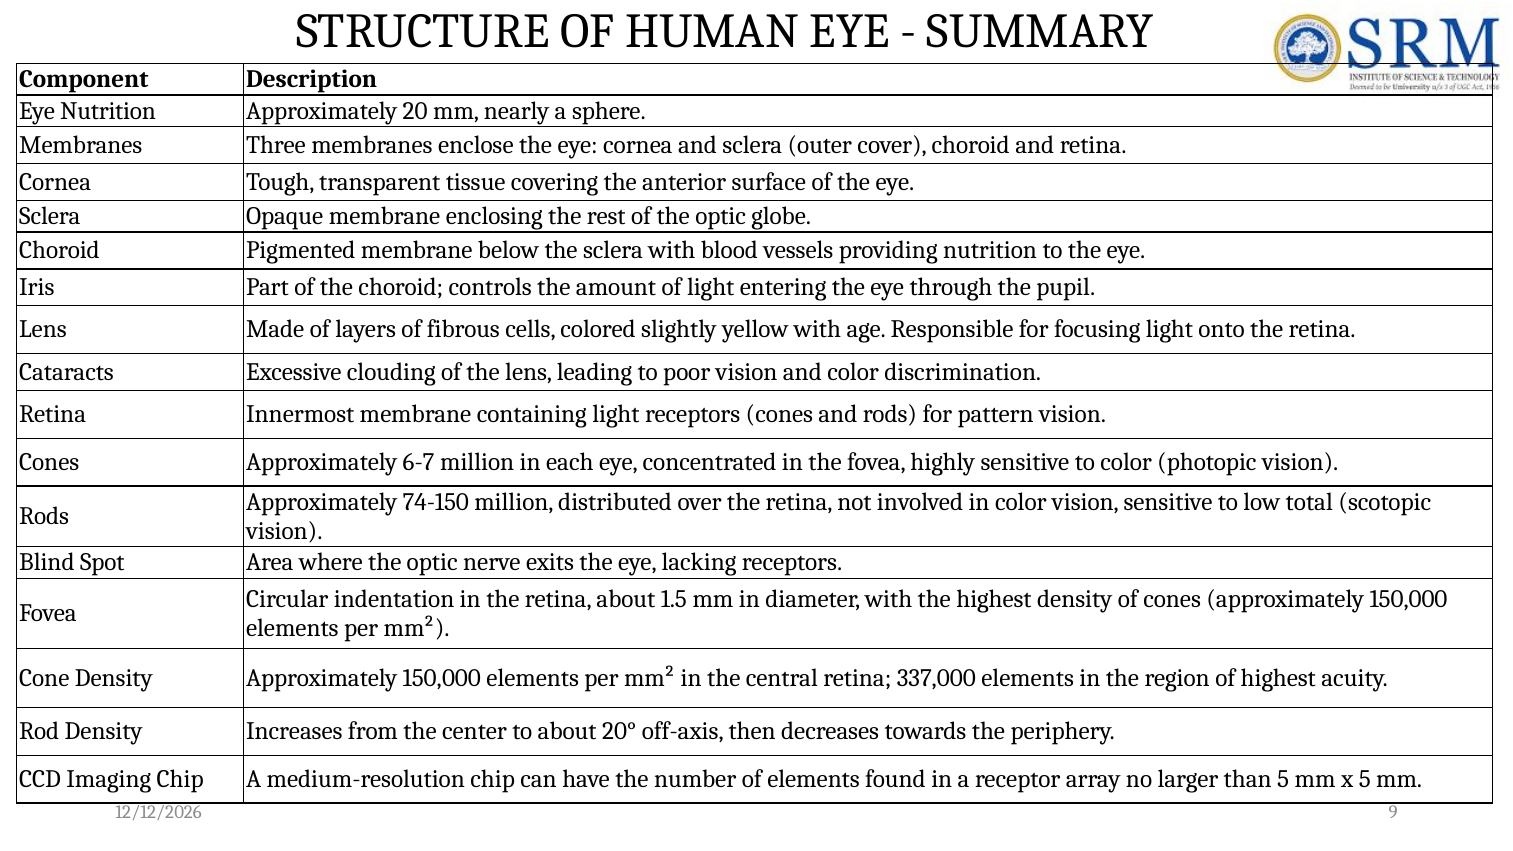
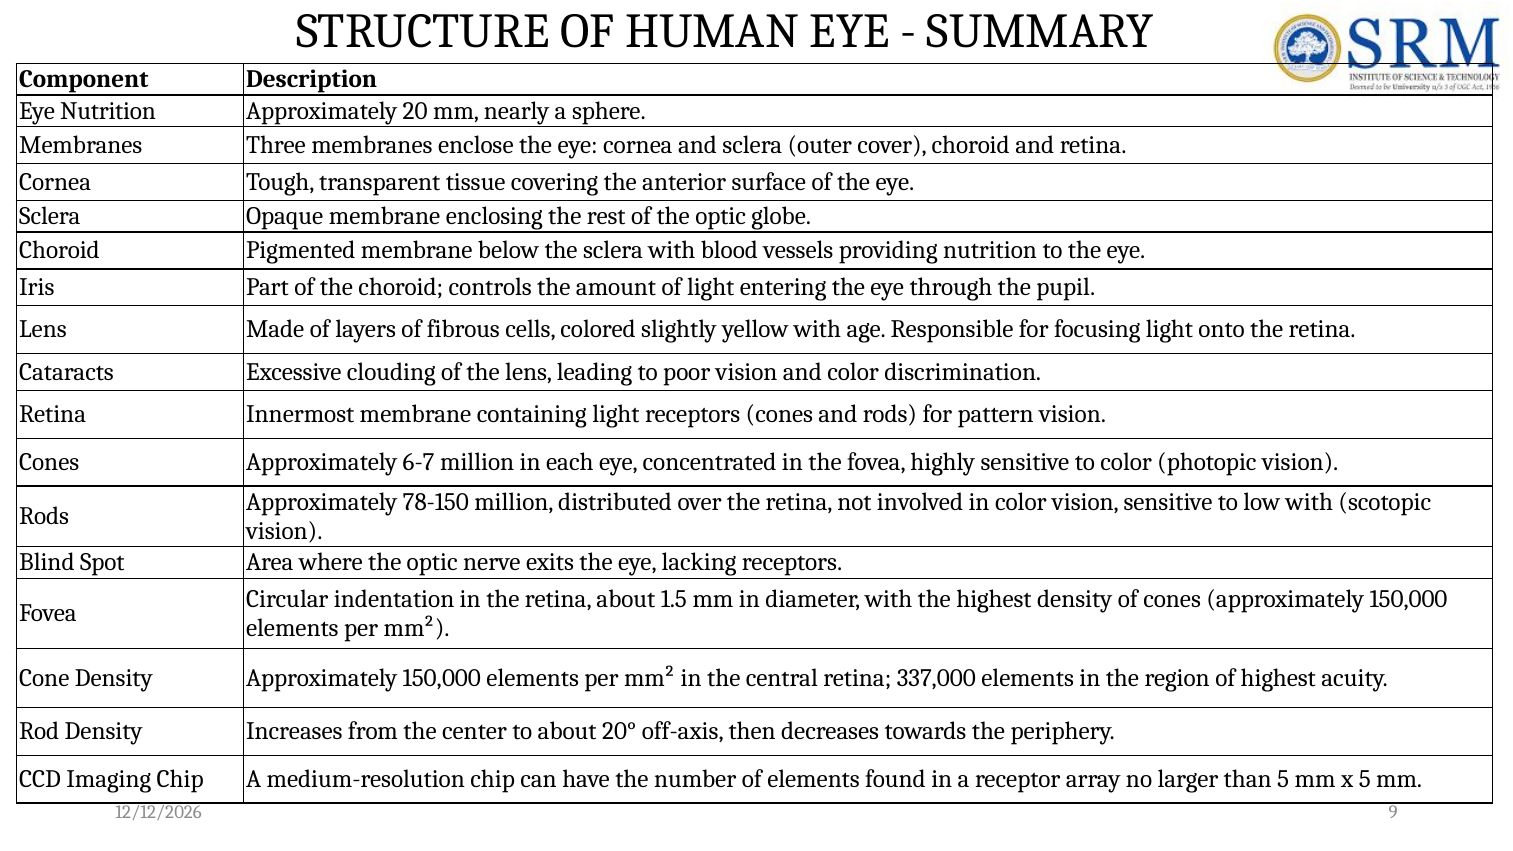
74-150: 74-150 -> 78-150 (436, 502)
low total: total -> with (1309, 502)
